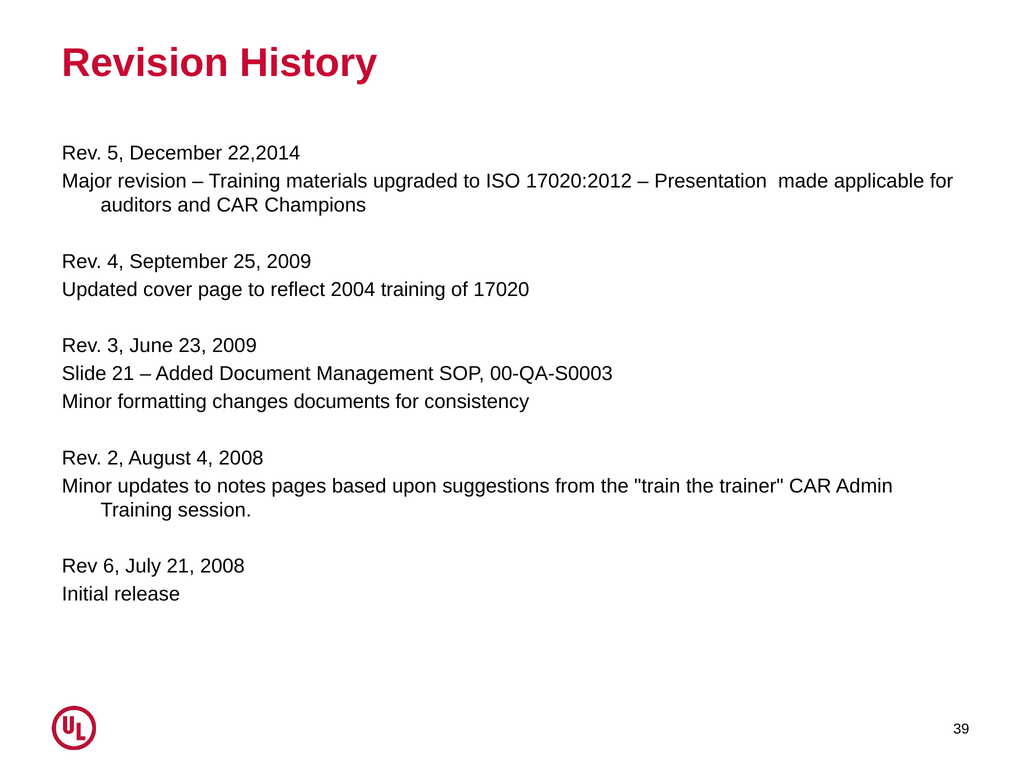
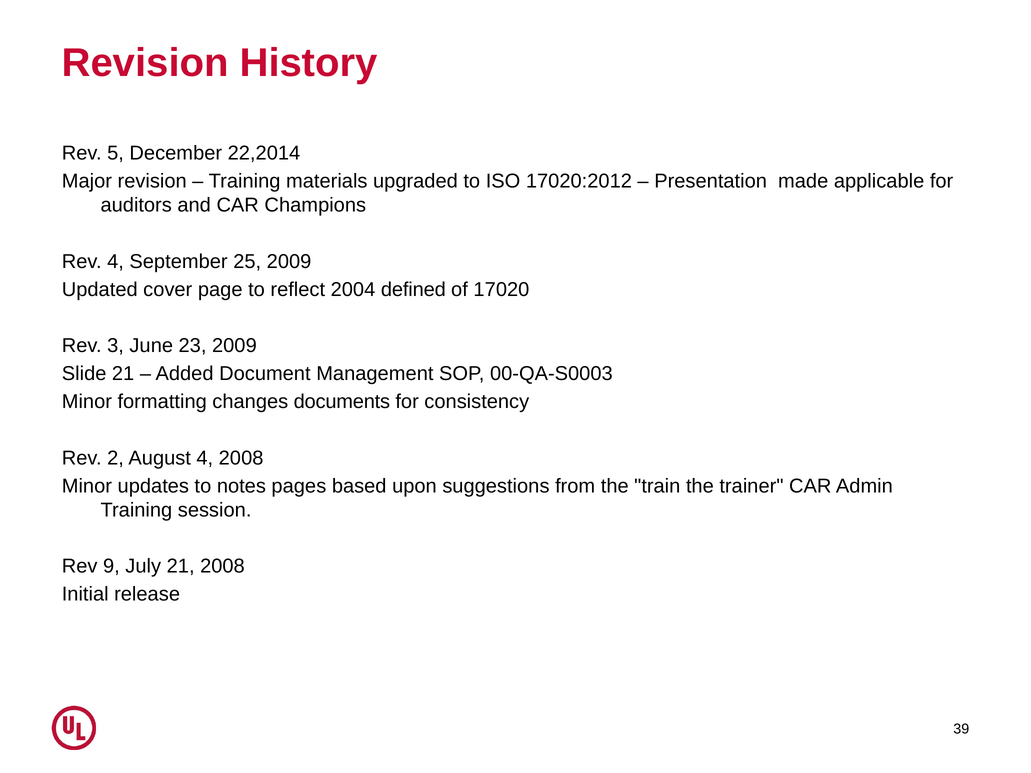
2004 training: training -> defined (413, 290)
6: 6 -> 9 (111, 566)
